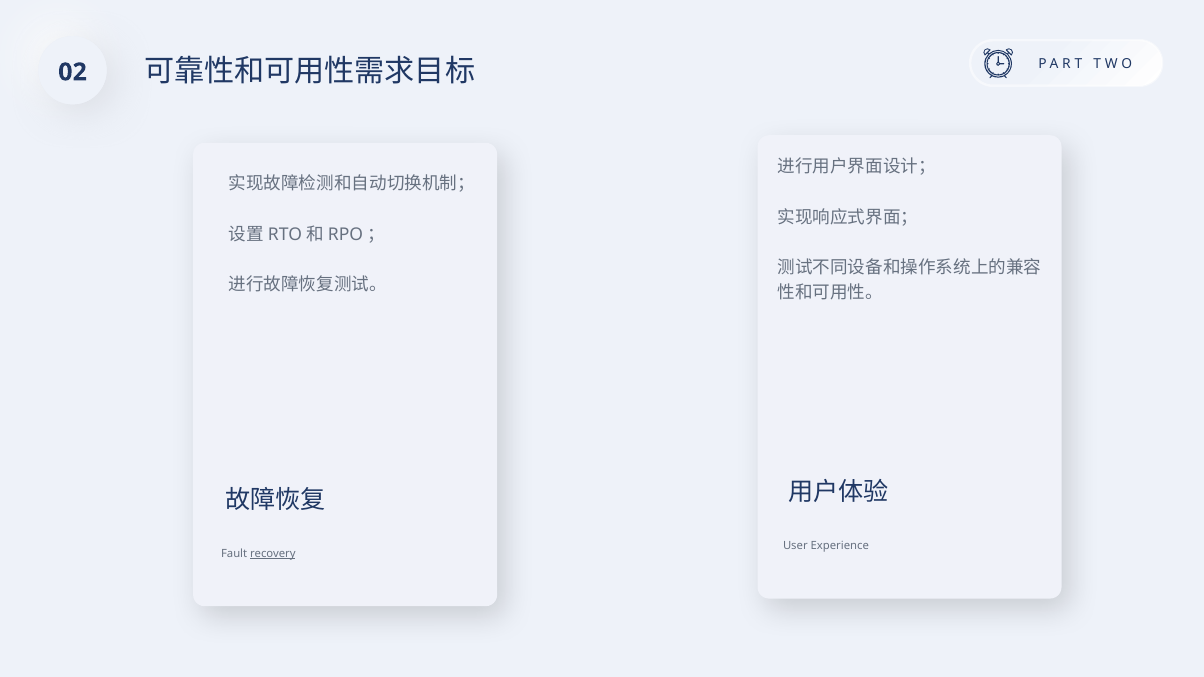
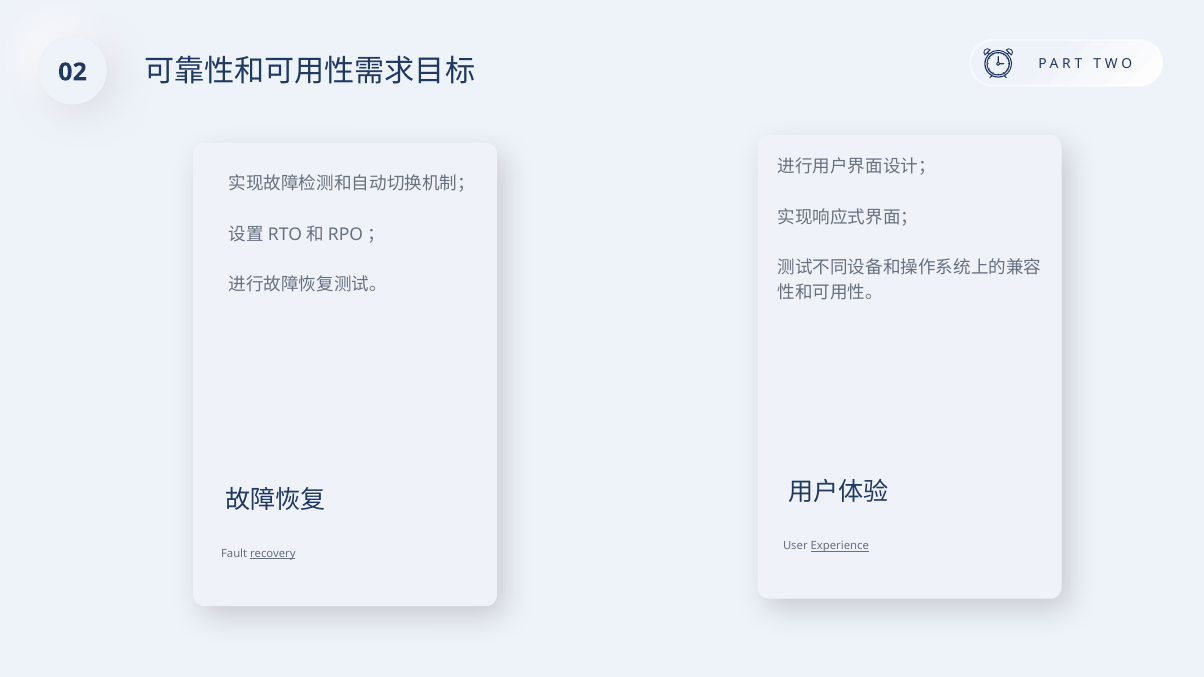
Experience underline: none -> present (840, 546)
